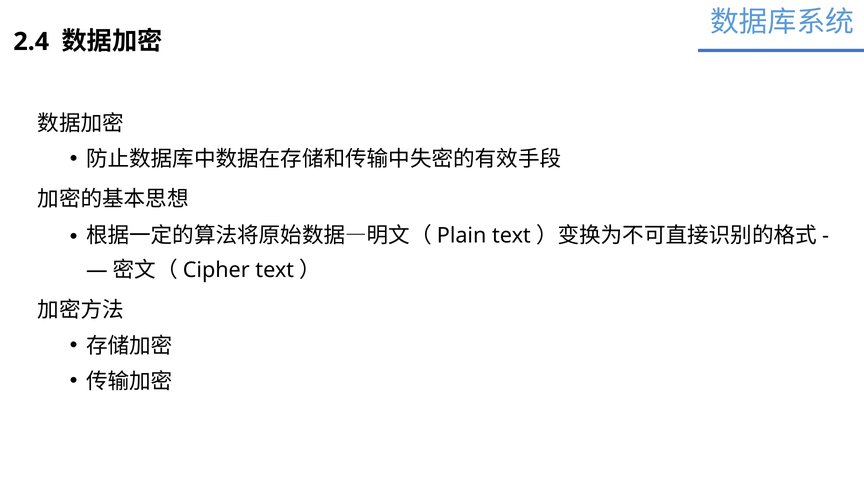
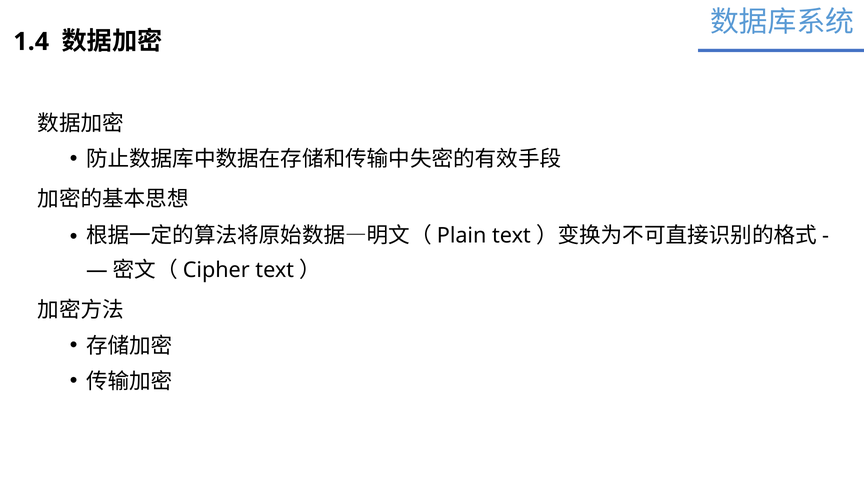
2.4: 2.4 -> 1.4 (31, 42)
